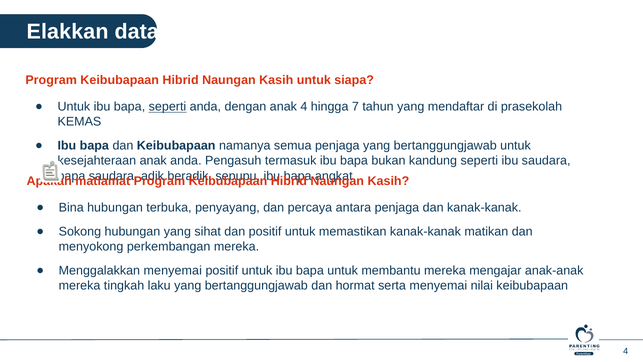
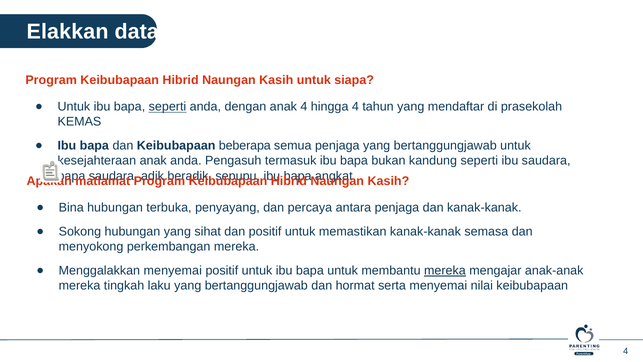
hingga 7: 7 -> 4 (355, 107)
namanya: namanya -> beberapa (245, 146)
matikan: matikan -> semasa (486, 232)
mereka underline: none -> present (445, 270)
